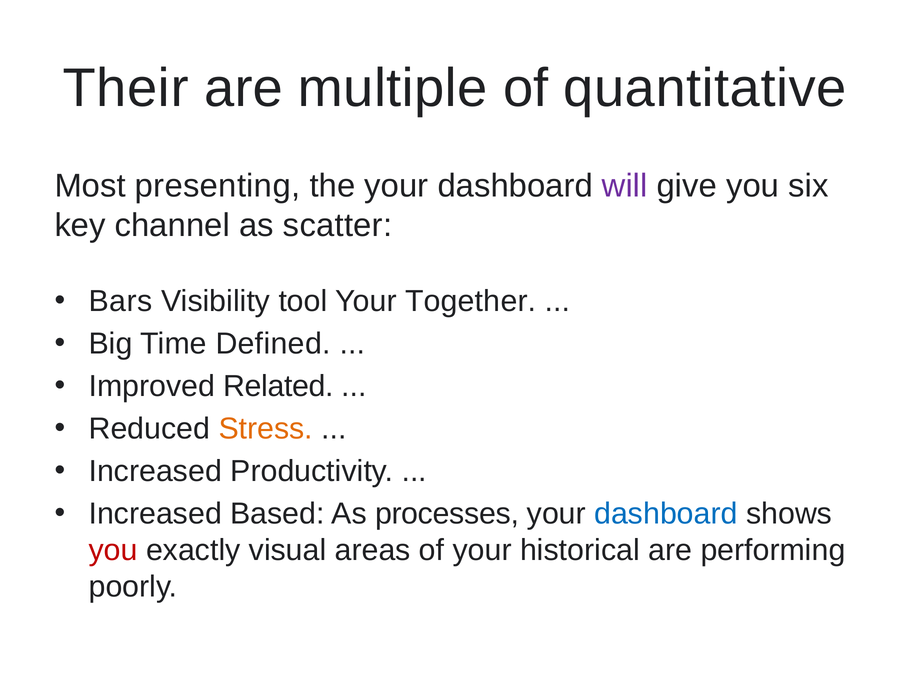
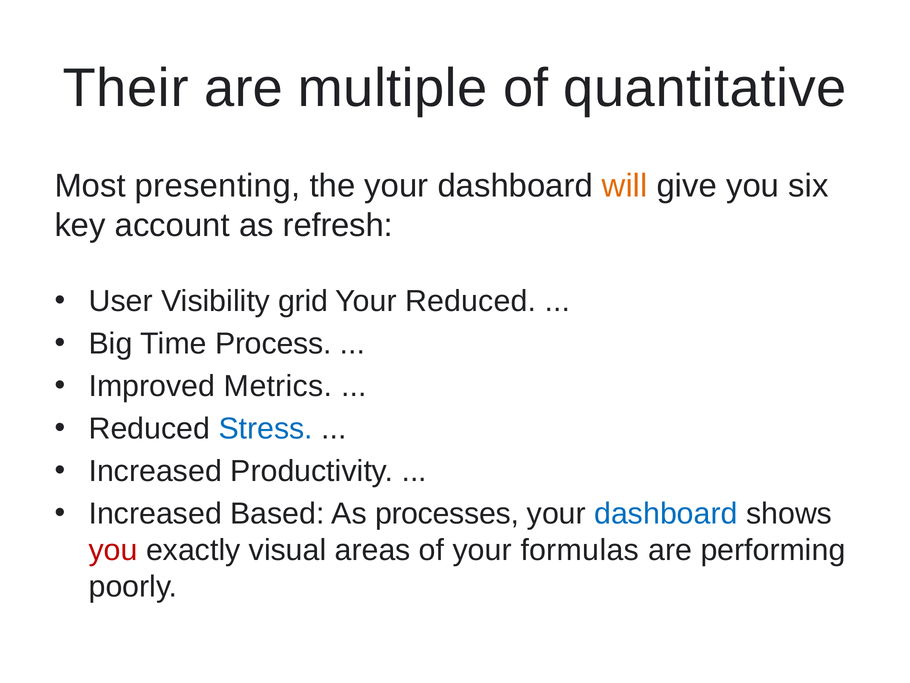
will colour: purple -> orange (625, 186)
channel: channel -> account (172, 225)
scatter: scatter -> refresh (338, 225)
Bars: Bars -> User (121, 301)
tool: tool -> grid (303, 301)
Your Together: Together -> Reduced (471, 301)
Defined: Defined -> Process (273, 344)
Related: Related -> Metrics (278, 386)
Stress colour: orange -> blue (266, 428)
historical: historical -> formulas (580, 550)
